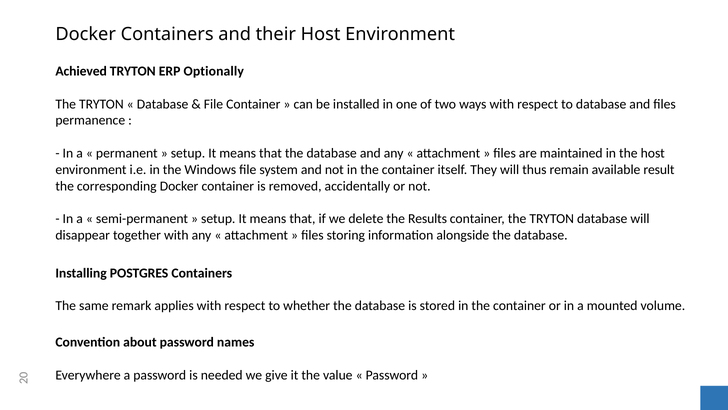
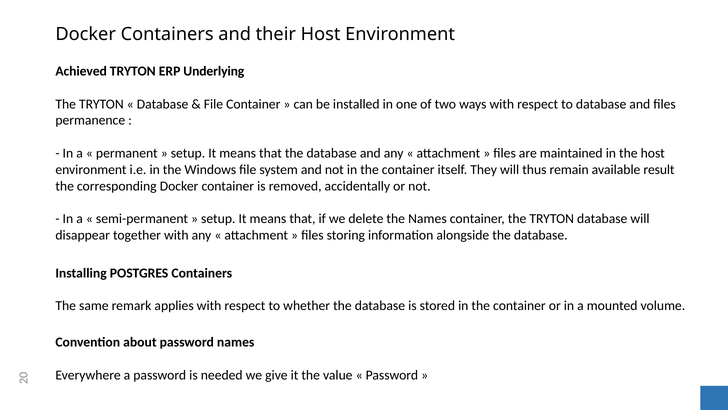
Optionally: Optionally -> Underlying (214, 71)
the Results: Results -> Names (427, 219)
